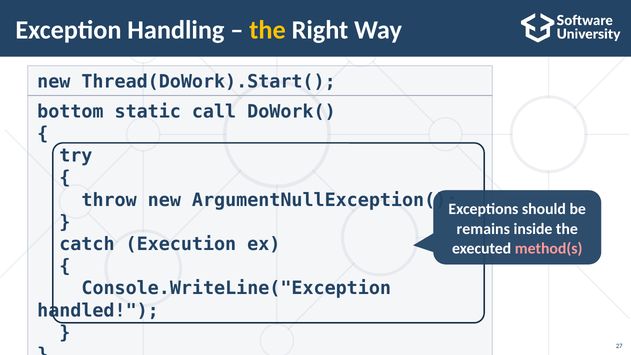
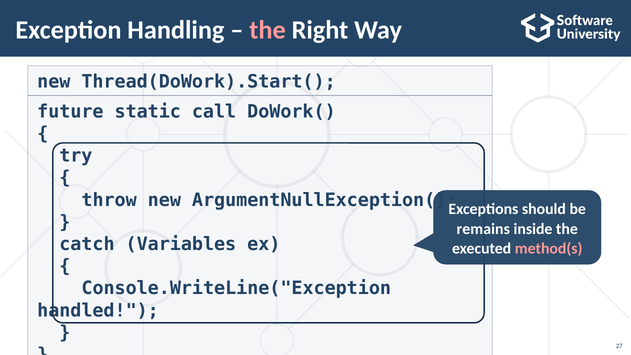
the colour: yellow -> pink (268, 30)
bottom: bottom -> future (70, 112)
Execution: Execution -> Variables (181, 244)
